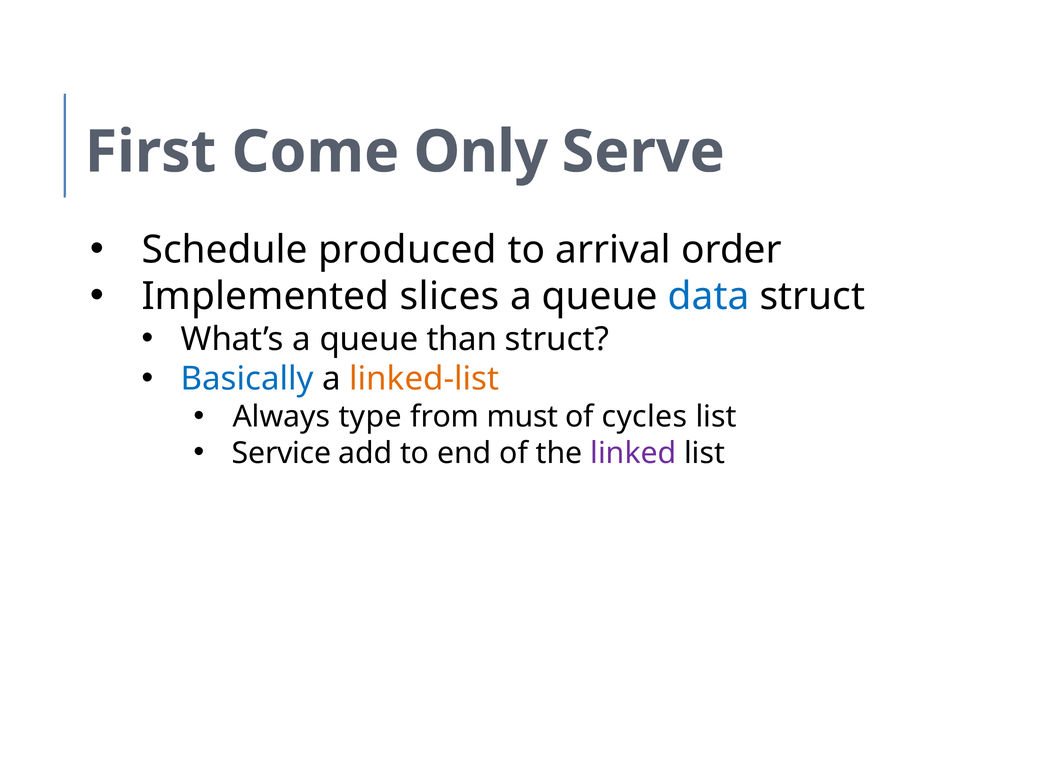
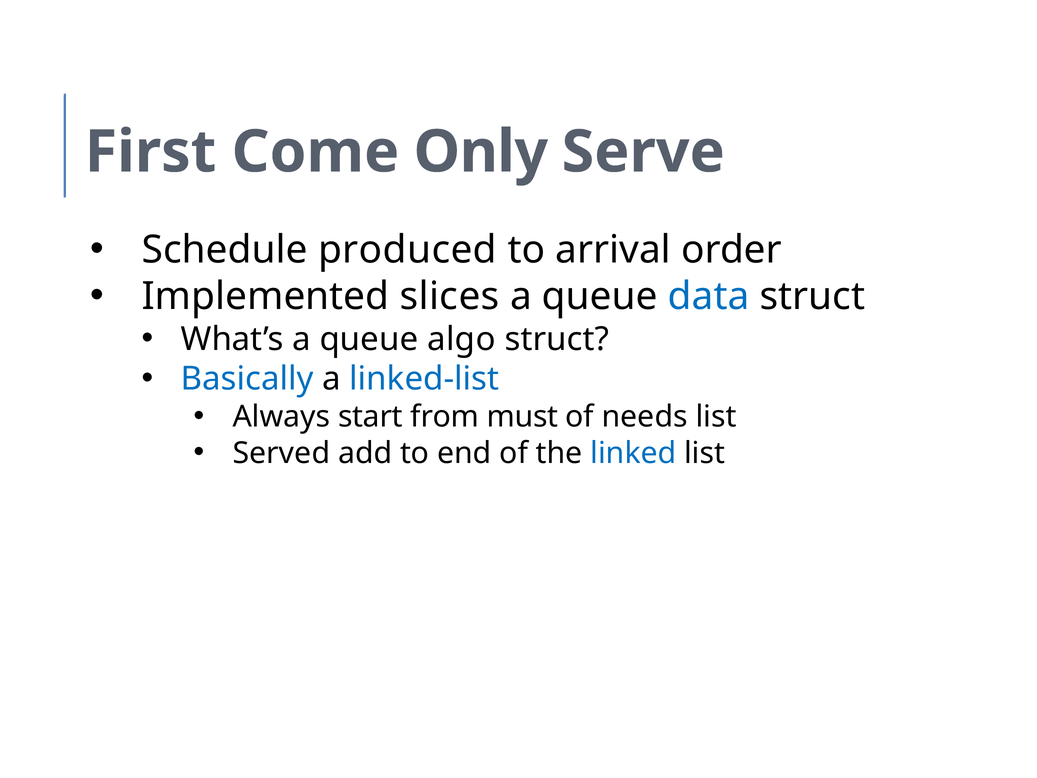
than: than -> algo (461, 339)
linked-list colour: orange -> blue (424, 379)
type: type -> start (370, 417)
cycles: cycles -> needs (645, 417)
Service: Service -> Served (281, 453)
linked colour: purple -> blue (633, 453)
